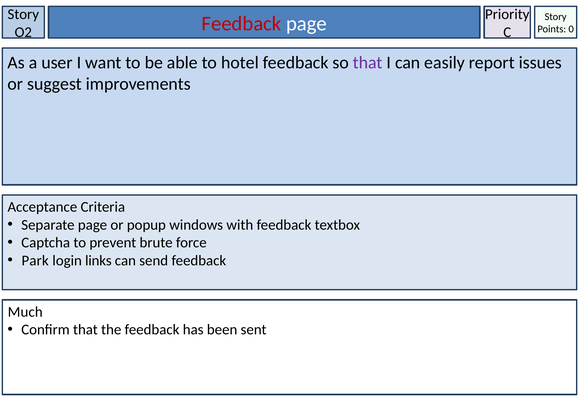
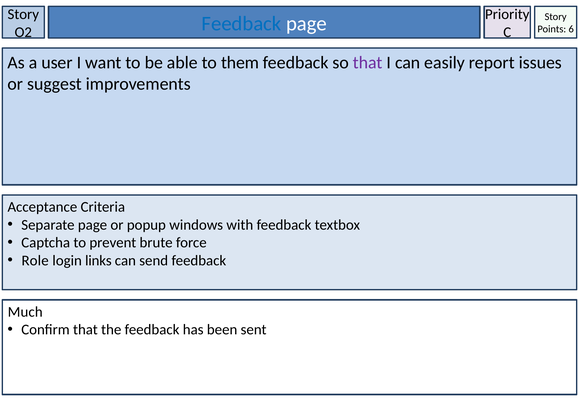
0: 0 -> 6 (571, 29)
Feedback colour: red -> blue (242, 24)
hotel: hotel -> them (240, 63)
Park: Park -> Role (35, 260)
